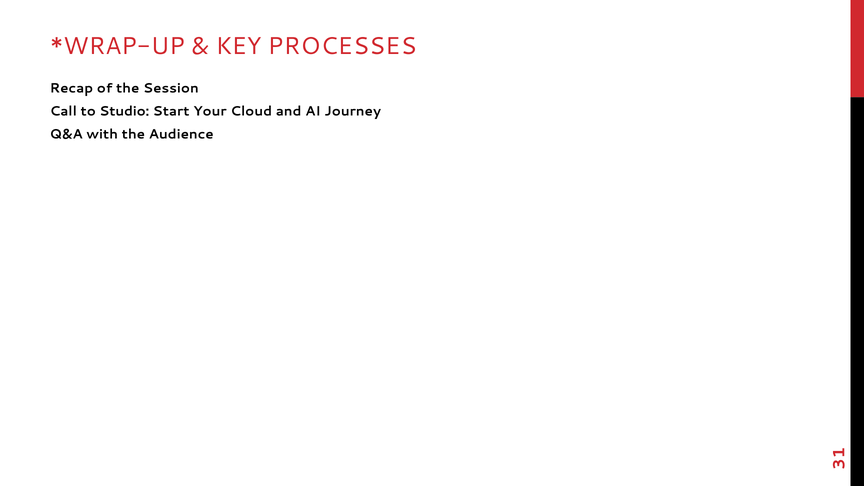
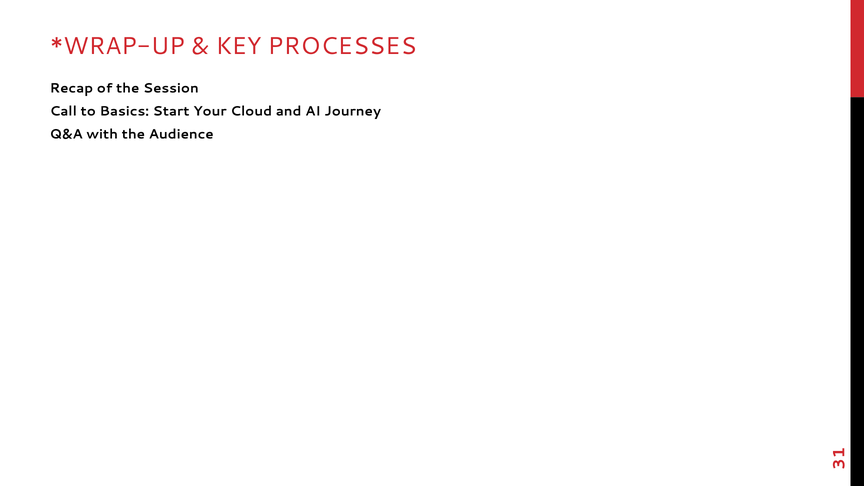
Studio: Studio -> Basics (124, 111)
